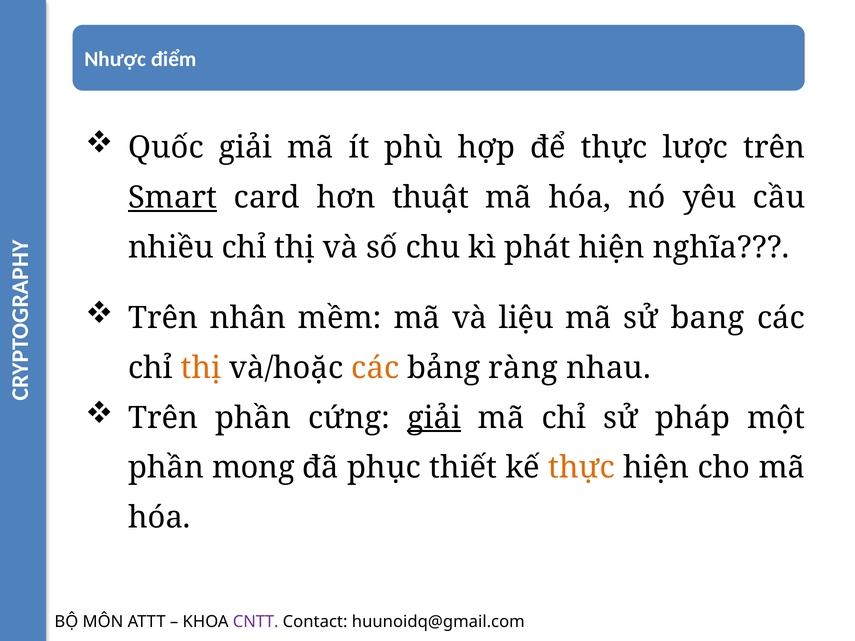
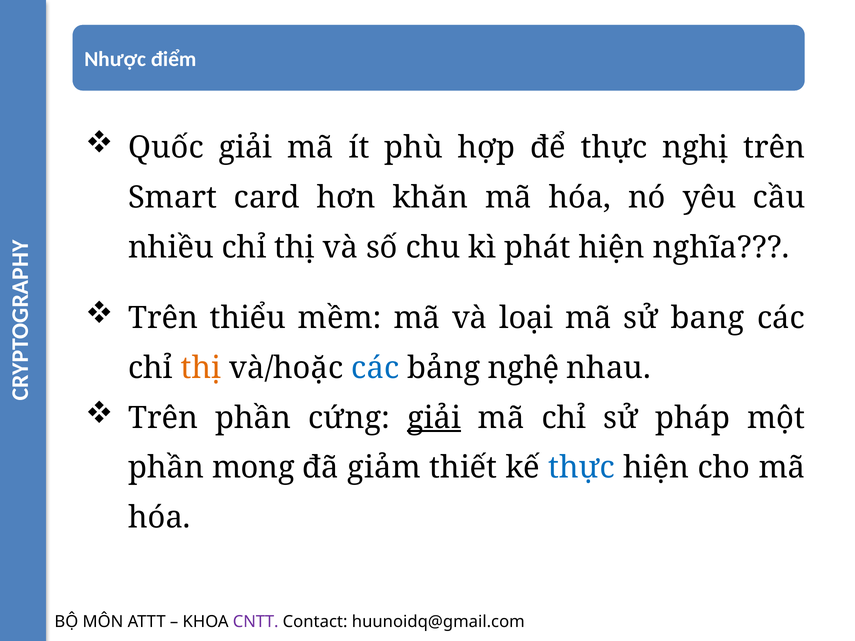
lược: lược -> nghị (695, 148)
Smart underline: present -> none (173, 198)
thuật: thuật -> khăn (430, 198)
nhân: nhân -> thiểu (248, 318)
liệu: liệu -> loại (526, 318)
các colour: orange -> blue (375, 368)
ràng: ràng -> nghệ (523, 368)
phục: phục -> giảm (384, 468)
thực colour: orange -> blue (581, 468)
